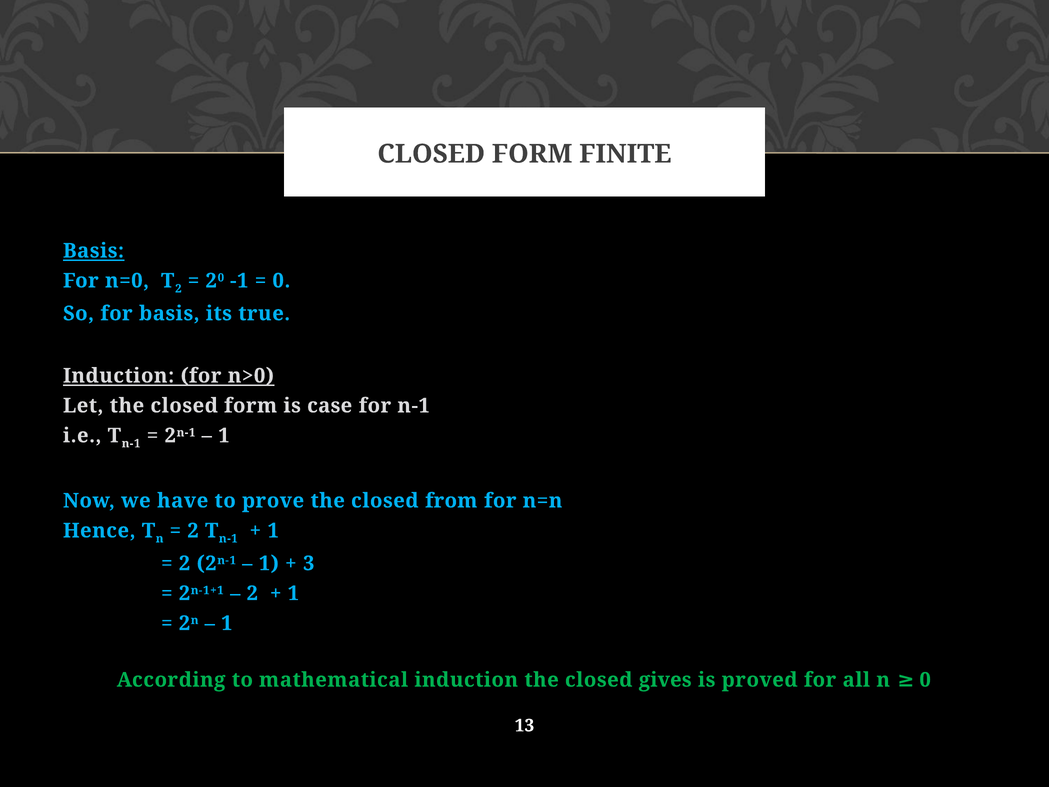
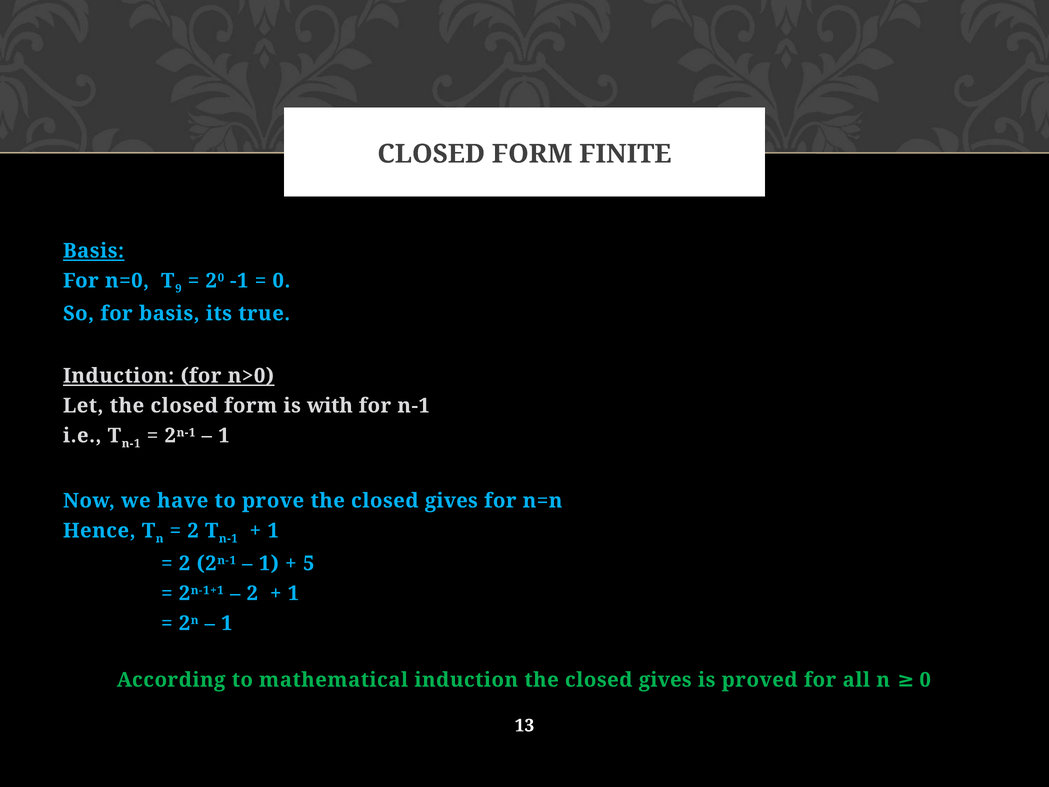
2: 2 -> 9 (178, 289)
case: case -> with (330, 406)
prove the closed from: from -> gives (451, 501)
3: 3 -> 5 (309, 563)
